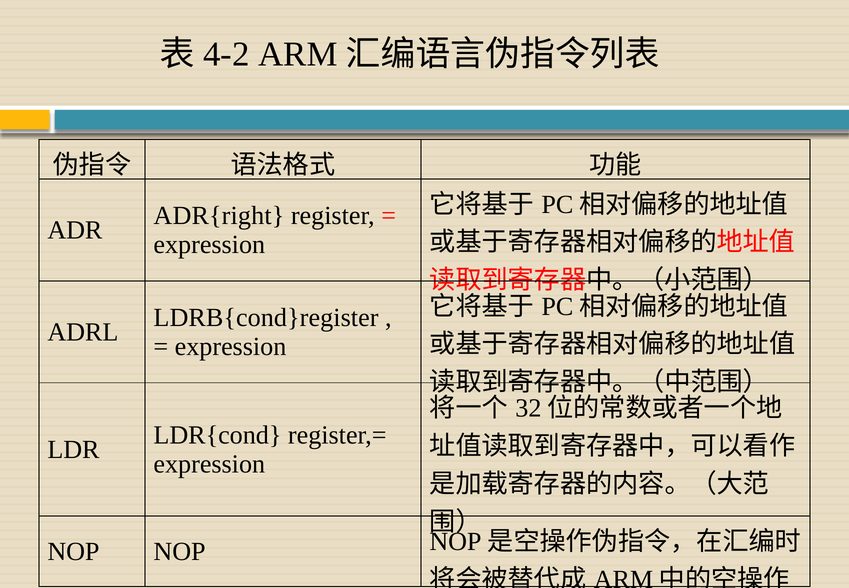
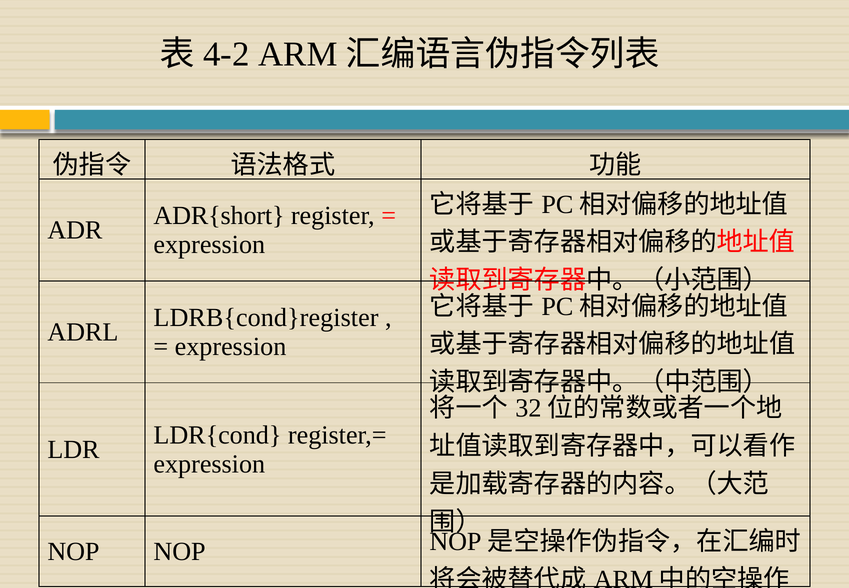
ADR{right: ADR{right -> ADR{short (219, 215)
